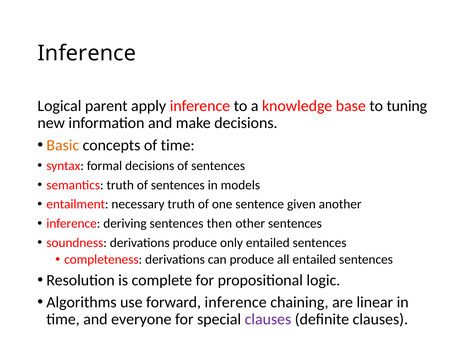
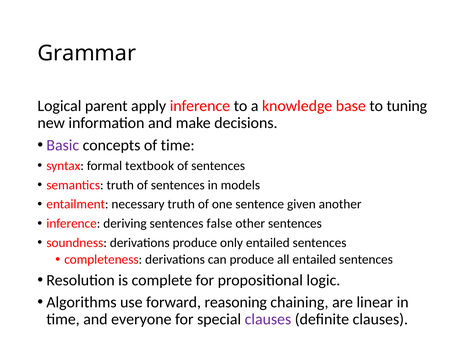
Inference: Inference -> Grammar (87, 53)
Basic colour: orange -> purple (63, 145)
formal decisions: decisions -> textbook (150, 166)
then: then -> false (219, 224)
forward inference: inference -> reasoning (236, 302)
